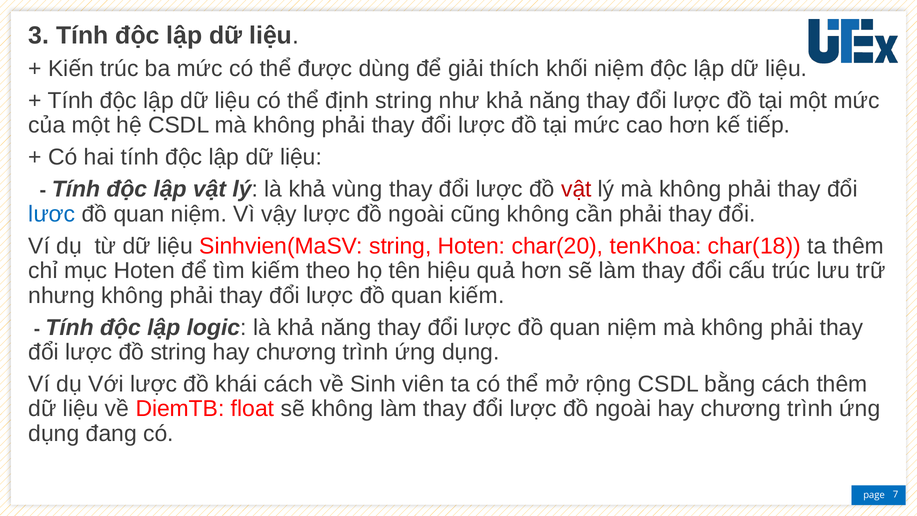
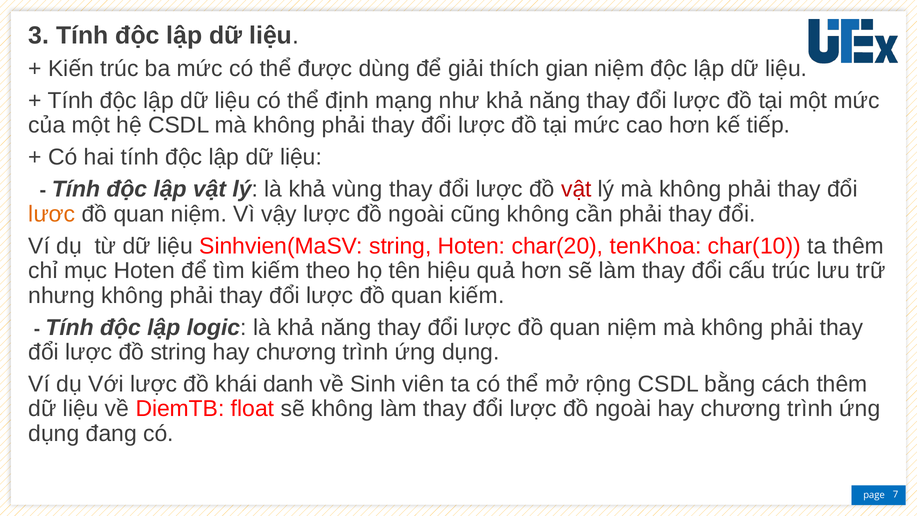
khối: khối -> gian (567, 69)
định string: string -> mạng (404, 101)
lươc colour: blue -> orange (52, 214)
char(18: char(18 -> char(10 (754, 246)
khái cách: cách -> danh (289, 384)
